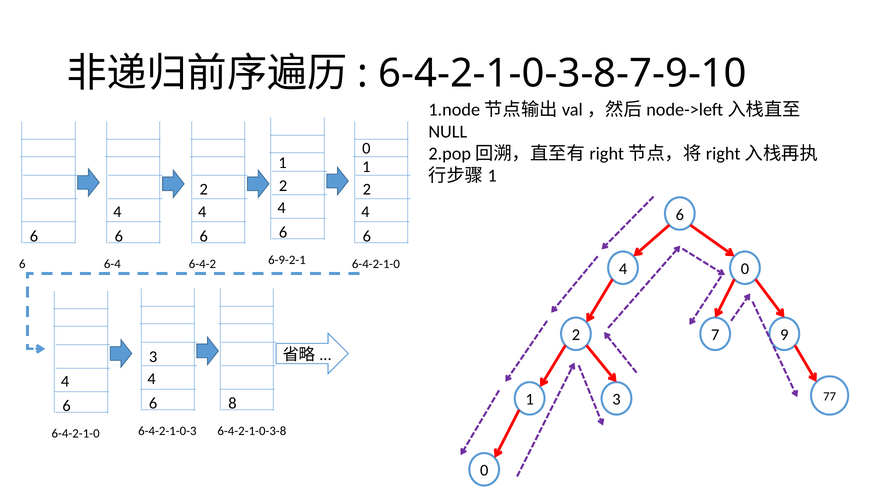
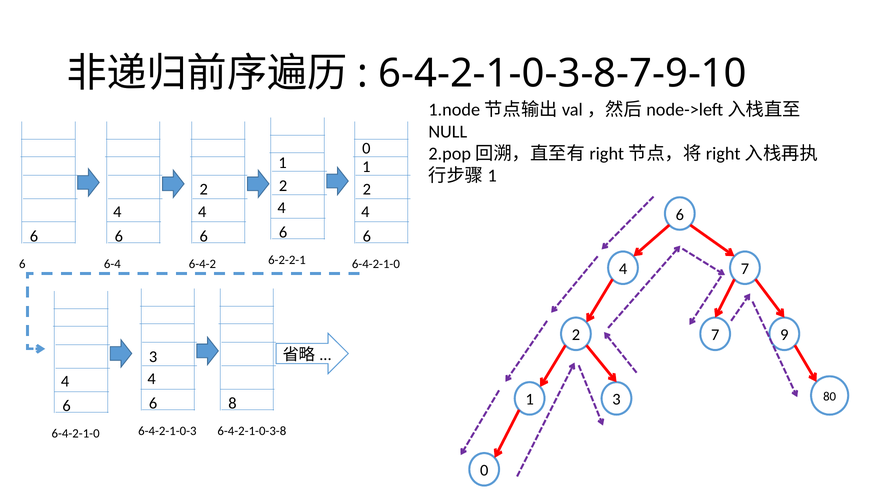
6-9-2-1: 6-9-2-1 -> 6-2-2-1 (287, 260)
4 0: 0 -> 7 (745, 269)
77: 77 -> 80 (830, 396)
